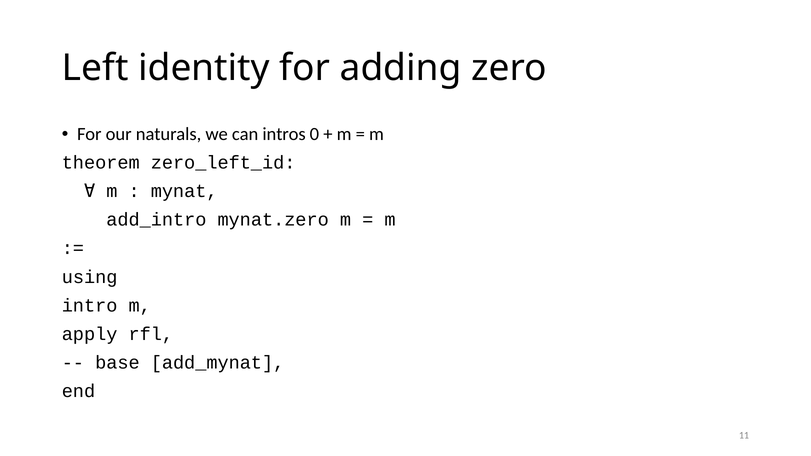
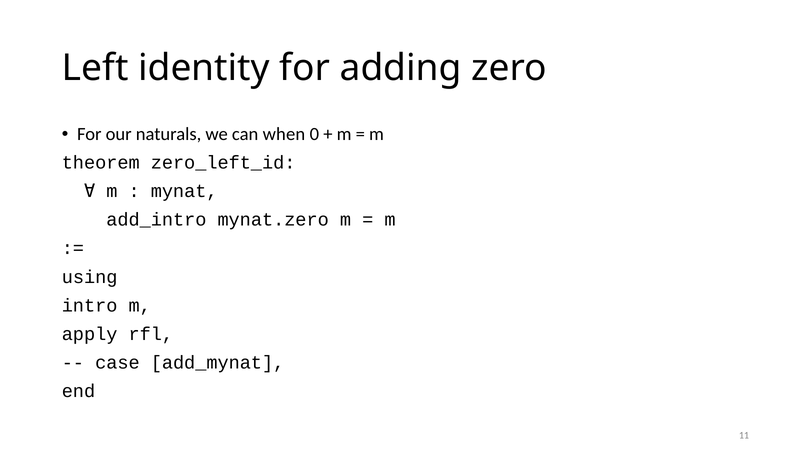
intros: intros -> when (284, 134)
base: base -> case (117, 363)
